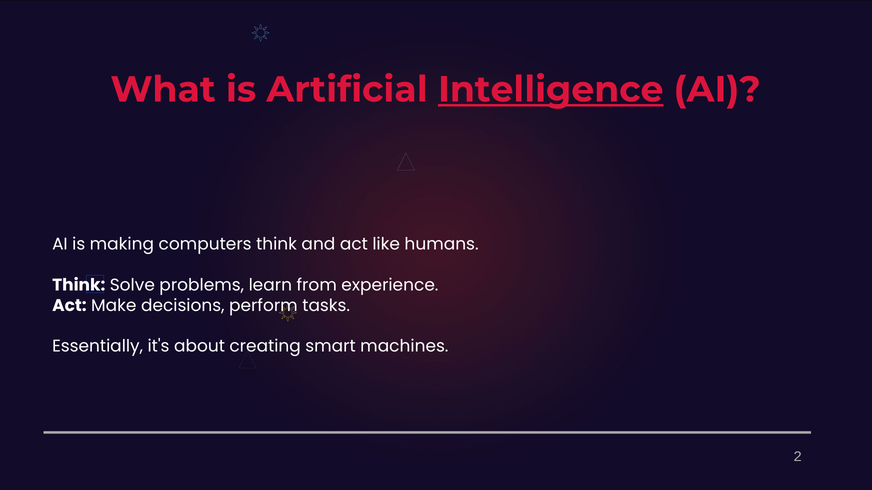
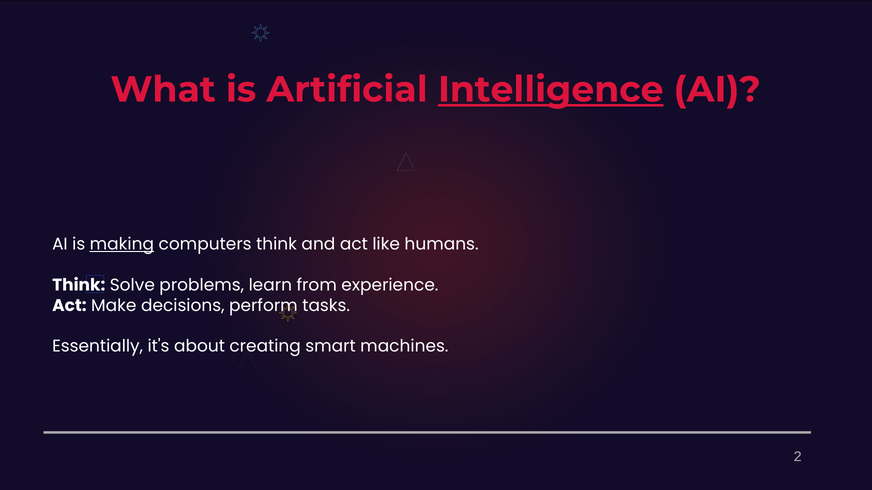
making underline: none -> present (122, 245)
